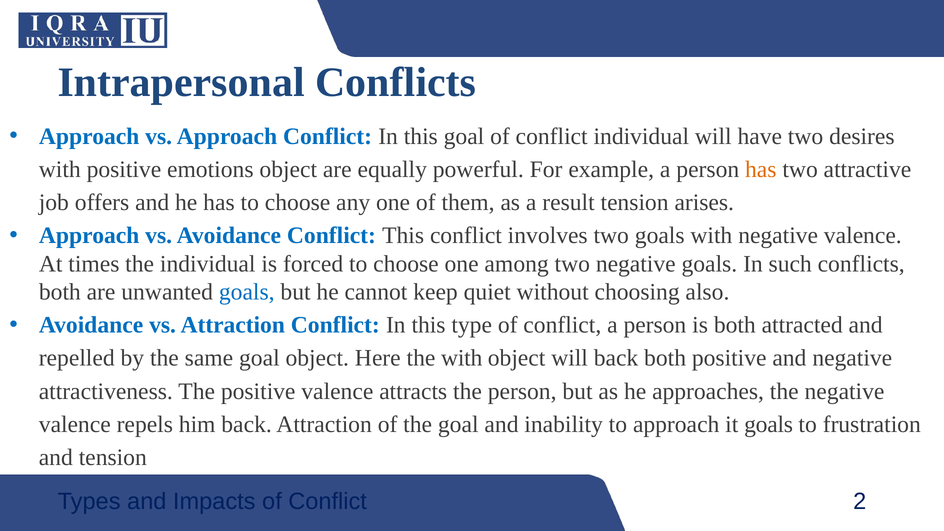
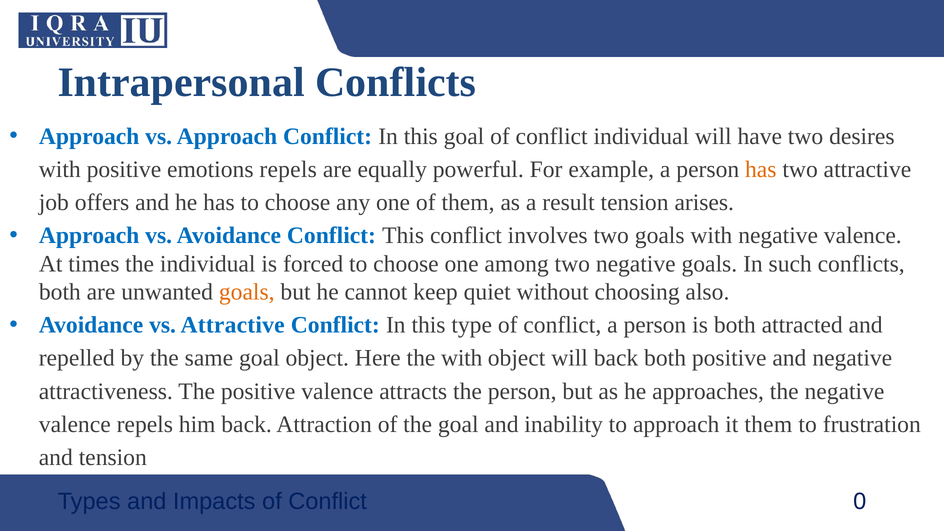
emotions object: object -> repels (288, 169)
goals colour: blue -> orange (247, 292)
vs Attraction: Attraction -> Attractive (233, 325)
it goals: goals -> them (768, 424)
2: 2 -> 0 (860, 502)
